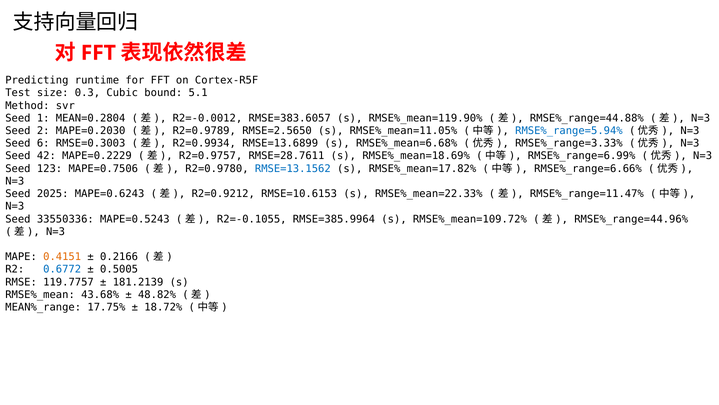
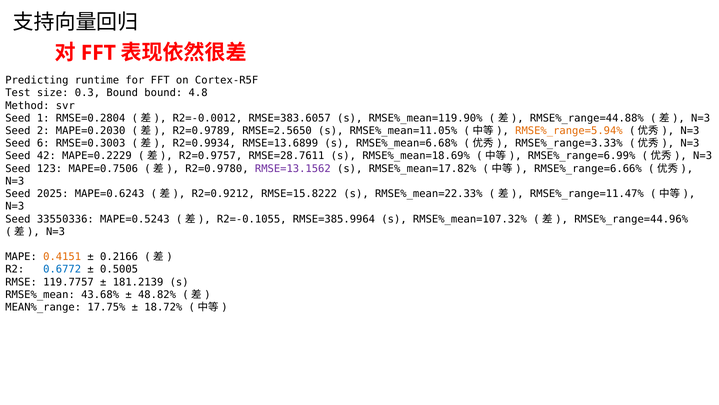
0.3 Cubic: Cubic -> Bound (122, 93)
5.1: 5.1 -> 4.8 (198, 93)
MEAN=0.2804: MEAN=0.2804 -> RMSE=0.2804 (91, 118)
RMSE%_range=5.94% colour: blue -> orange (569, 131)
RMSE=13.1562 colour: blue -> purple (293, 168)
RMSE=10.6153: RMSE=10.6153 -> RMSE=15.8222 (299, 194)
RMSE%_mean=109.72%: RMSE%_mean=109.72% -> RMSE%_mean=107.32% (470, 219)
